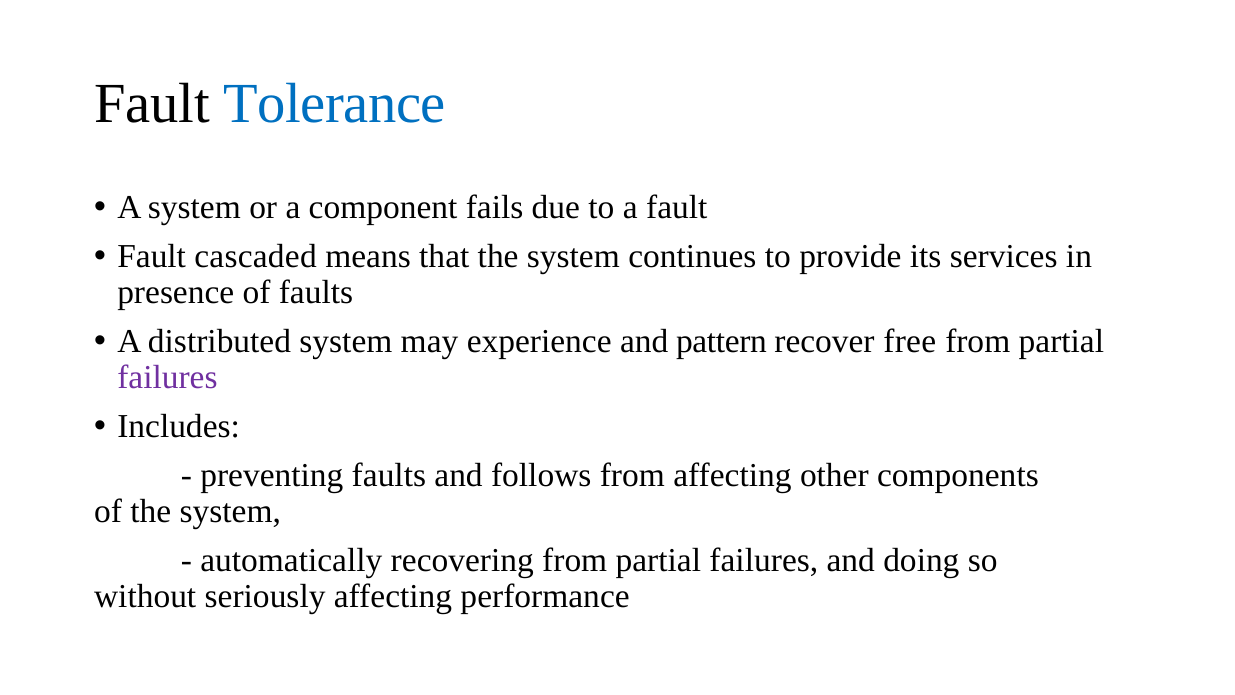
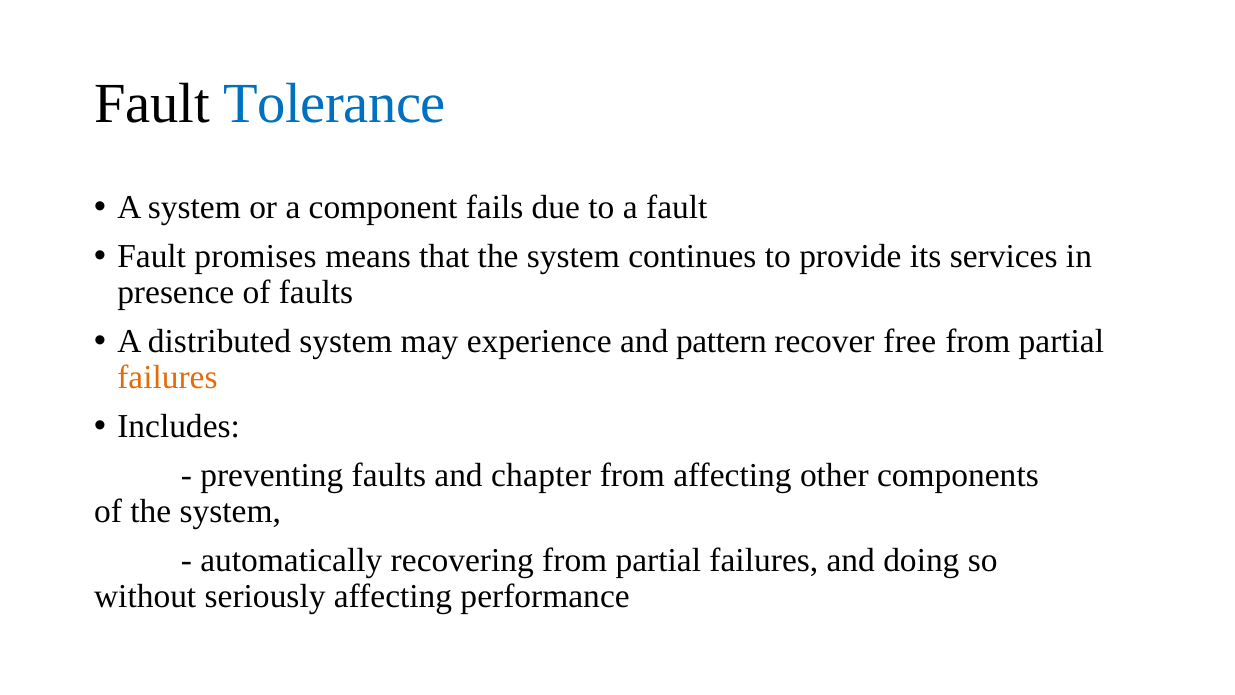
cascaded: cascaded -> promises (256, 256)
failures colour: purple -> orange (167, 378)
follows: follows -> chapter (541, 475)
